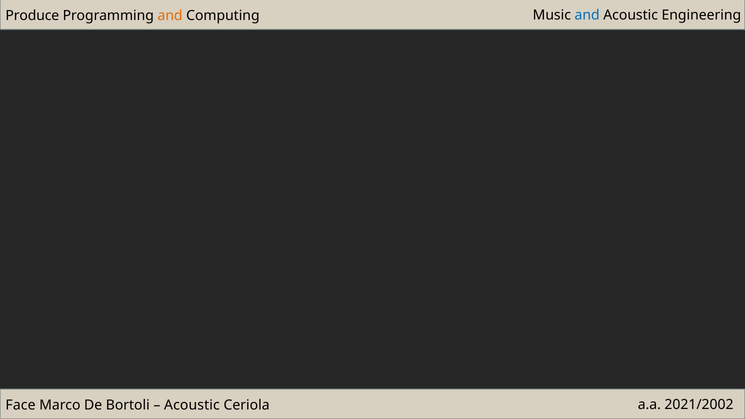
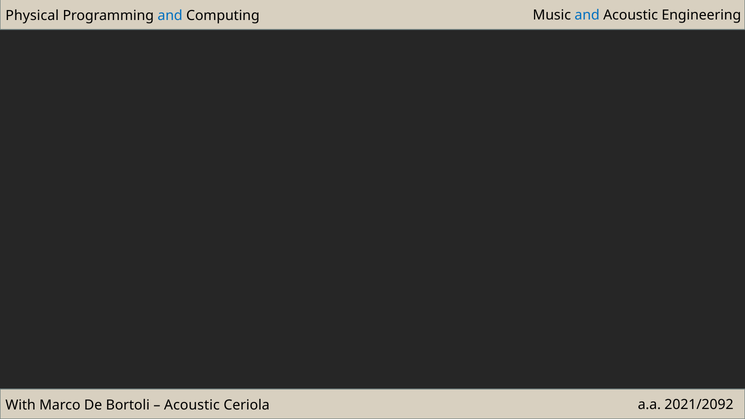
Produce: Produce -> Physical (32, 16)
and colour: orange -> blue (170, 16)
2021/2002: 2021/2002 -> 2021/2092 (699, 405)
Face: Face -> With (21, 405)
